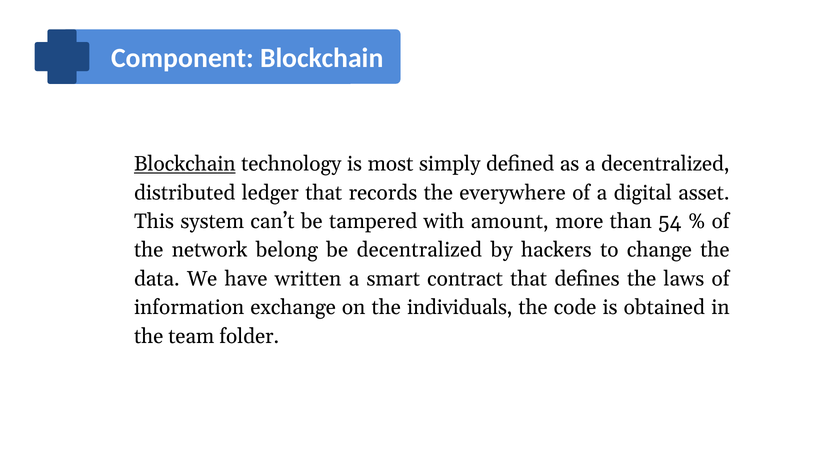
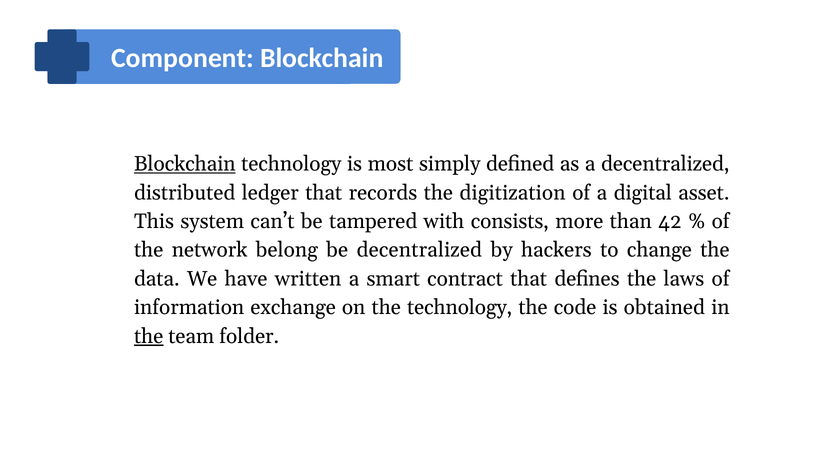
everywhere: everywhere -> digitization (513, 193)
amount: amount -> consists (510, 221)
54: 54 -> 42 (670, 221)
the individuals: individuals -> technology (460, 307)
the underline: none -> present (149, 336)
